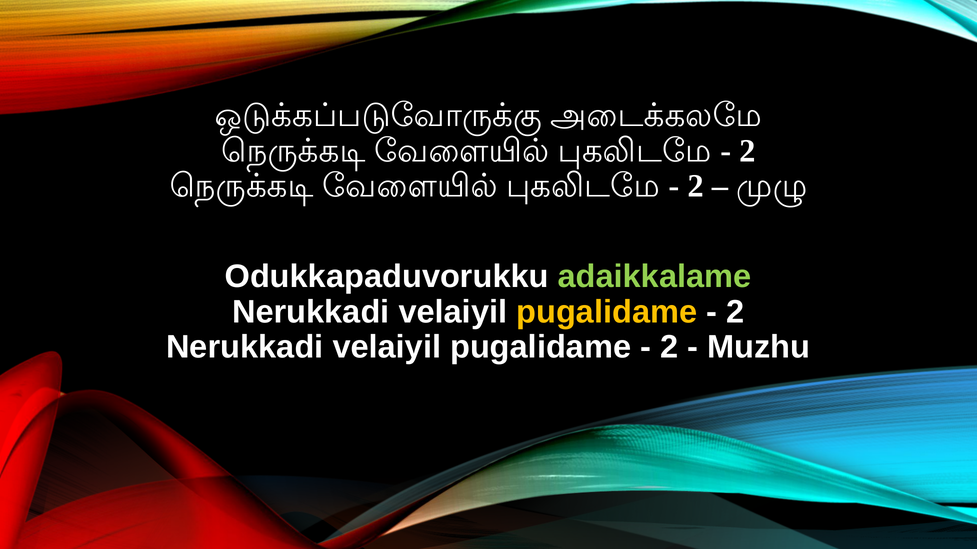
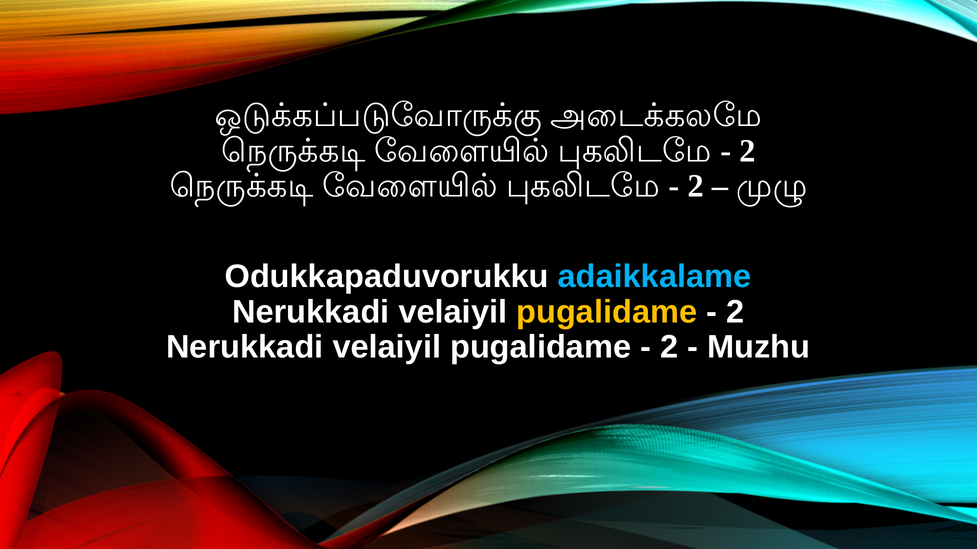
adaikkalame colour: light green -> light blue (655, 277)
